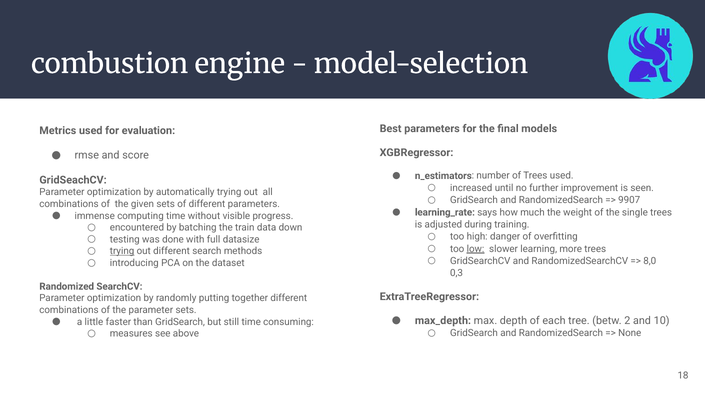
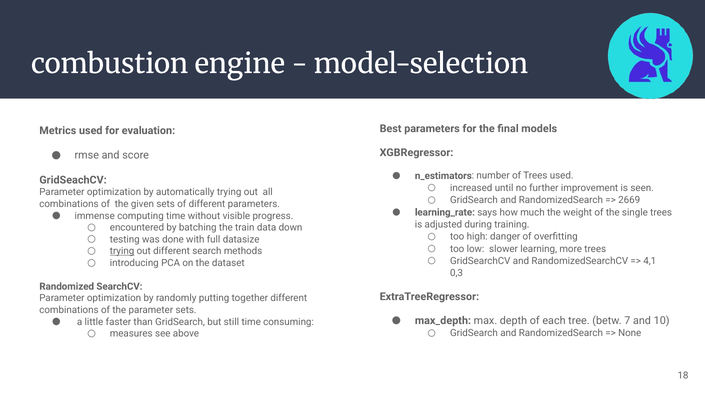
9907: 9907 -> 2669 (629, 200)
low underline: present -> none (476, 249)
8,0: 8,0 -> 4,1 (650, 261)
2: 2 -> 7 (627, 320)
